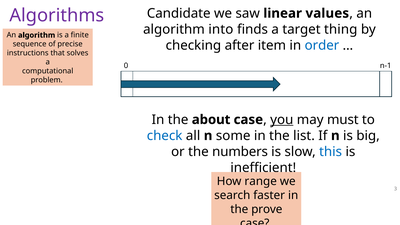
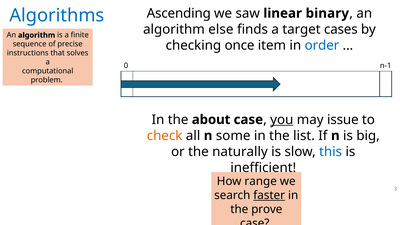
Candidate: Candidate -> Ascending (179, 13)
values: values -> binary (327, 13)
Algorithms colour: purple -> blue (57, 16)
into: into -> else (221, 29)
thing: thing -> cases (341, 29)
after: after -> once (240, 45)
must: must -> issue (343, 120)
check colour: blue -> orange (165, 136)
numbers: numbers -> naturally (240, 152)
faster underline: none -> present (269, 195)
